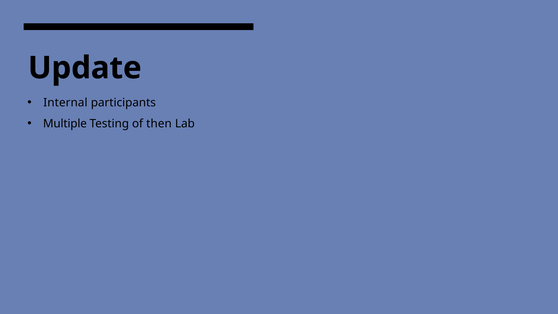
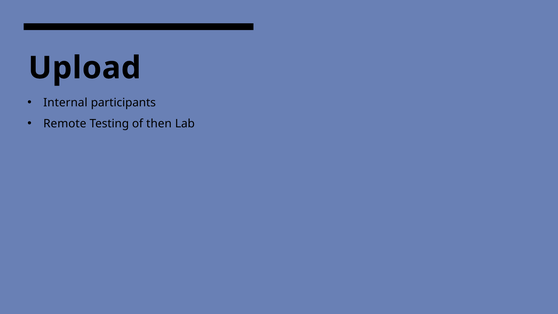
Update: Update -> Upload (85, 68)
Multiple: Multiple -> Remote (65, 124)
